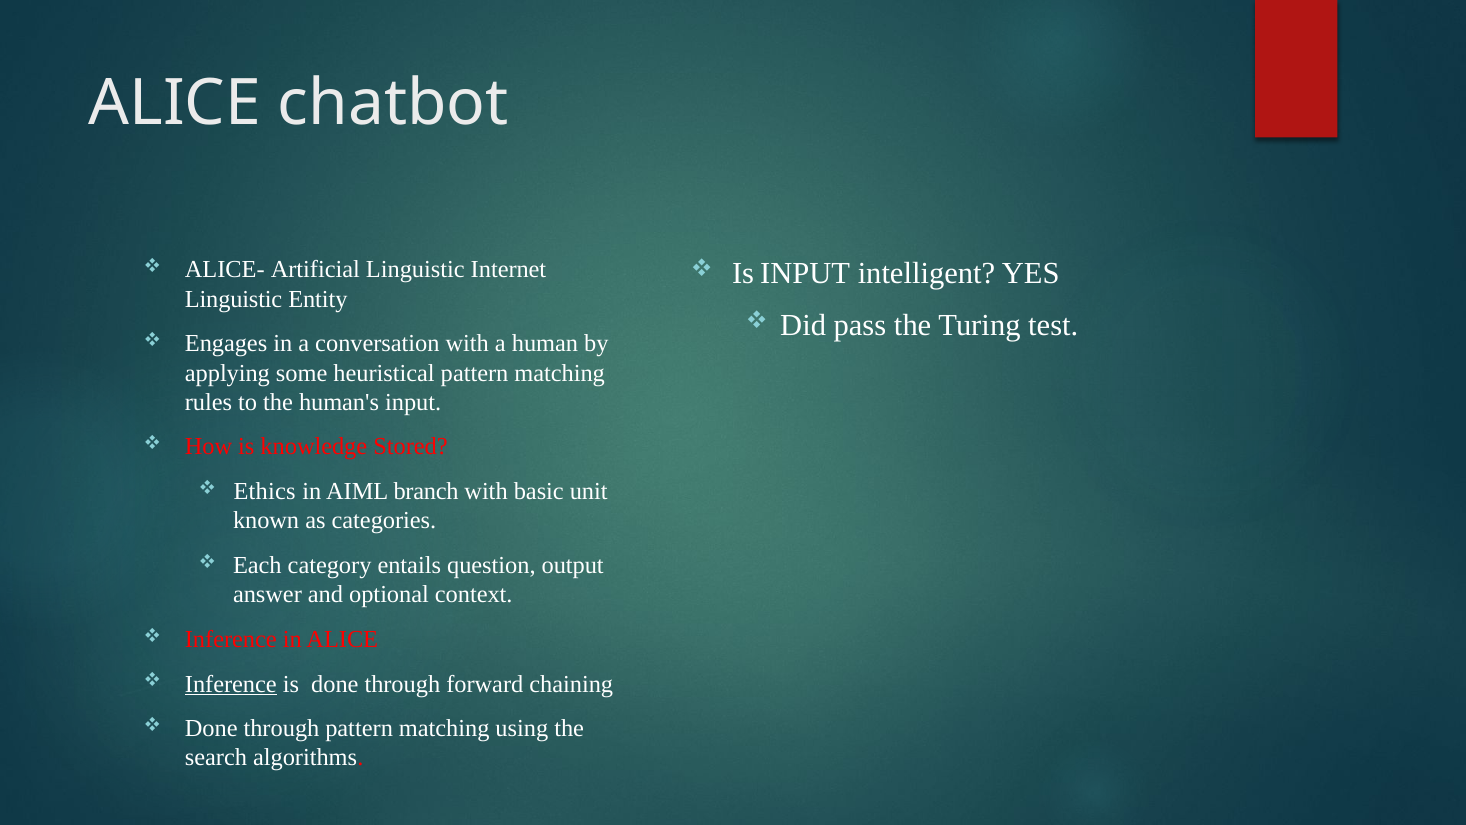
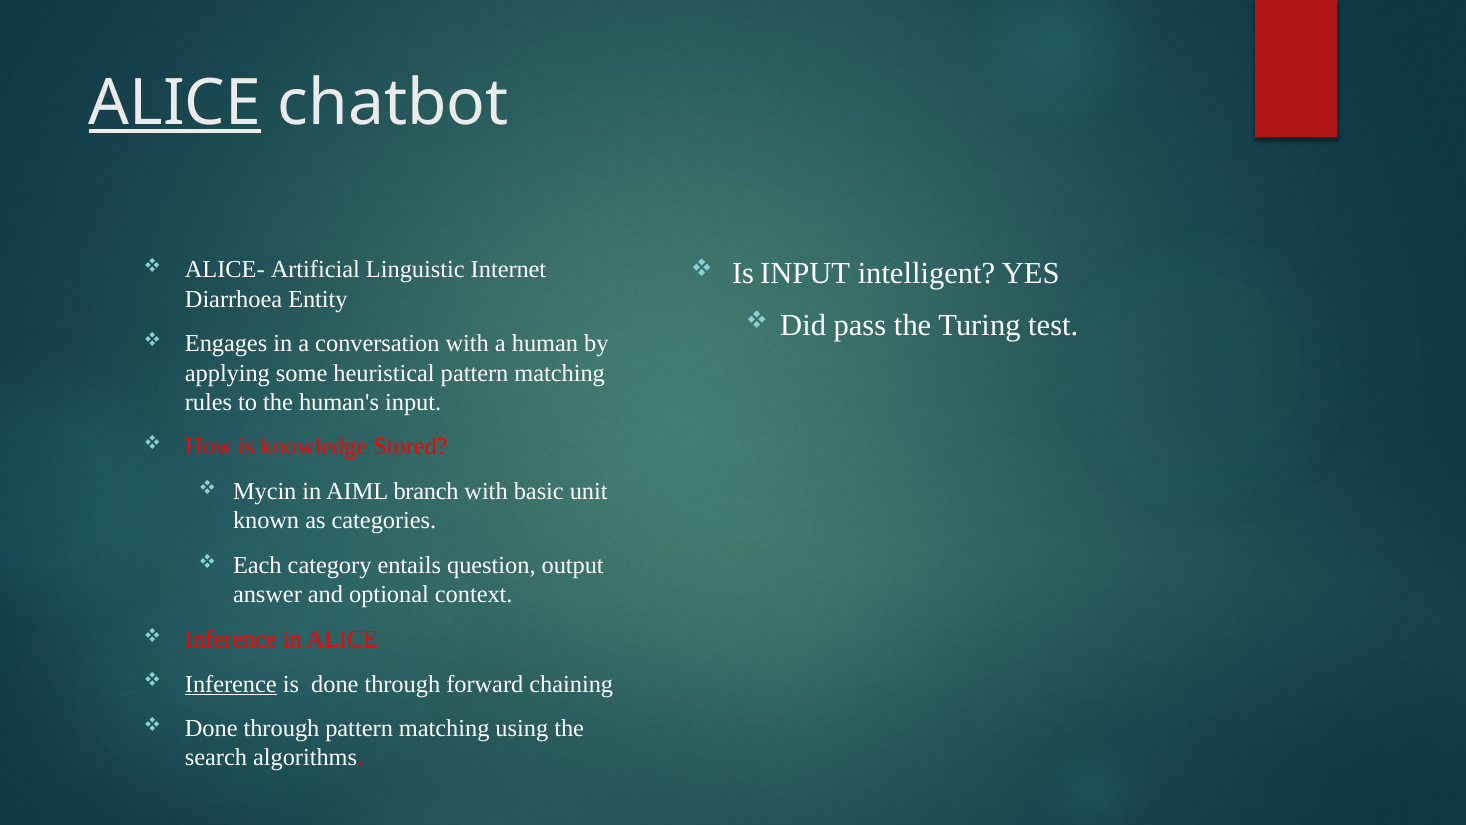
ALICE underline: none -> present (175, 103)
Linguistic: Linguistic -> Diarrhoea (234, 299)
Ethics: Ethics -> Mycin (265, 491)
